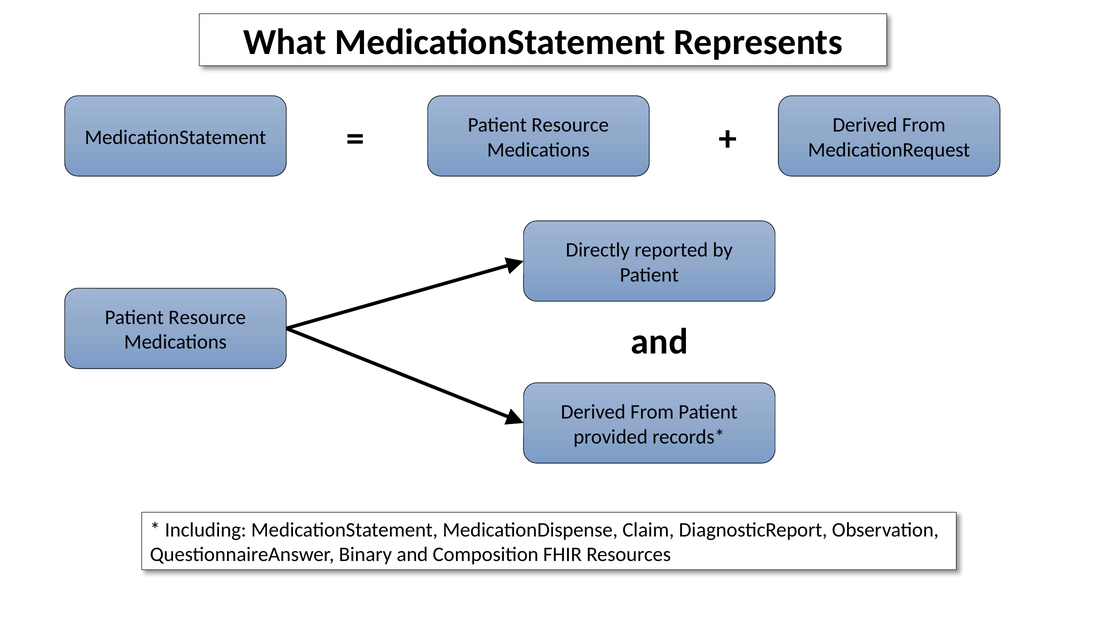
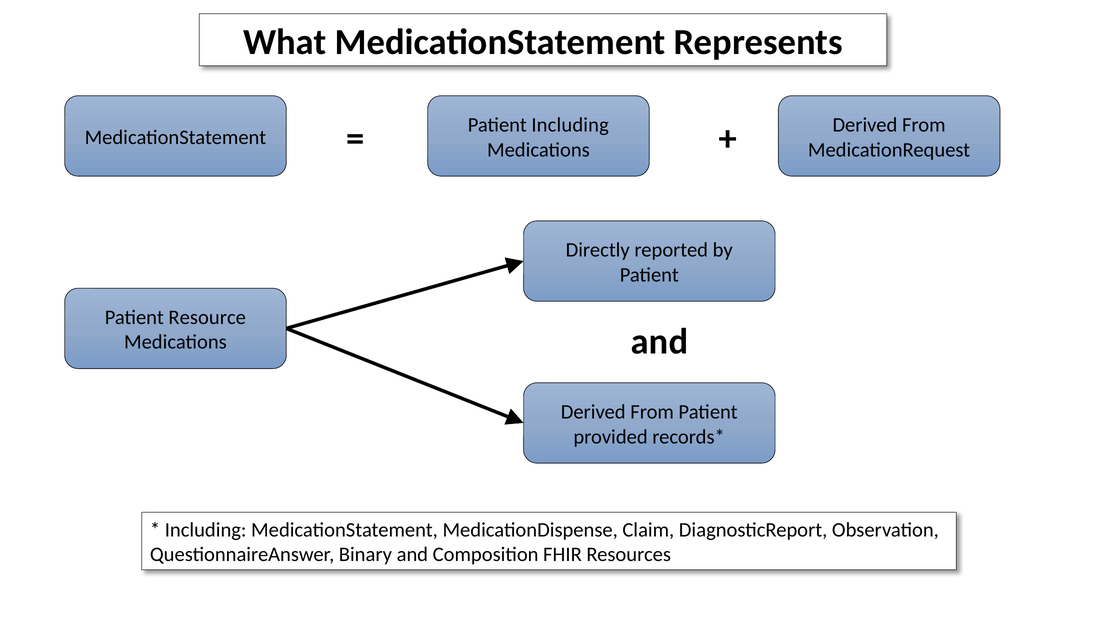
Resource: Resource -> Including (570, 125)
